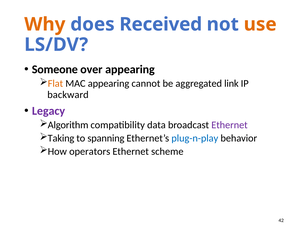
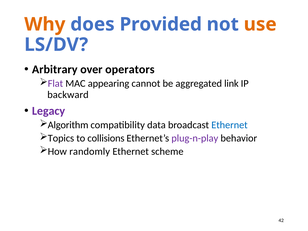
Received: Received -> Provided (161, 24)
Someone: Someone -> Arbitrary (55, 69)
over appearing: appearing -> operators (130, 69)
Flat colour: orange -> purple (55, 84)
Ethernet colour: purple -> blue (229, 125)
Taking: Taking -> Topics (61, 138)
spanning: spanning -> collisions (106, 138)
plug-n-play colour: blue -> purple (195, 138)
operators: operators -> randomly (90, 152)
